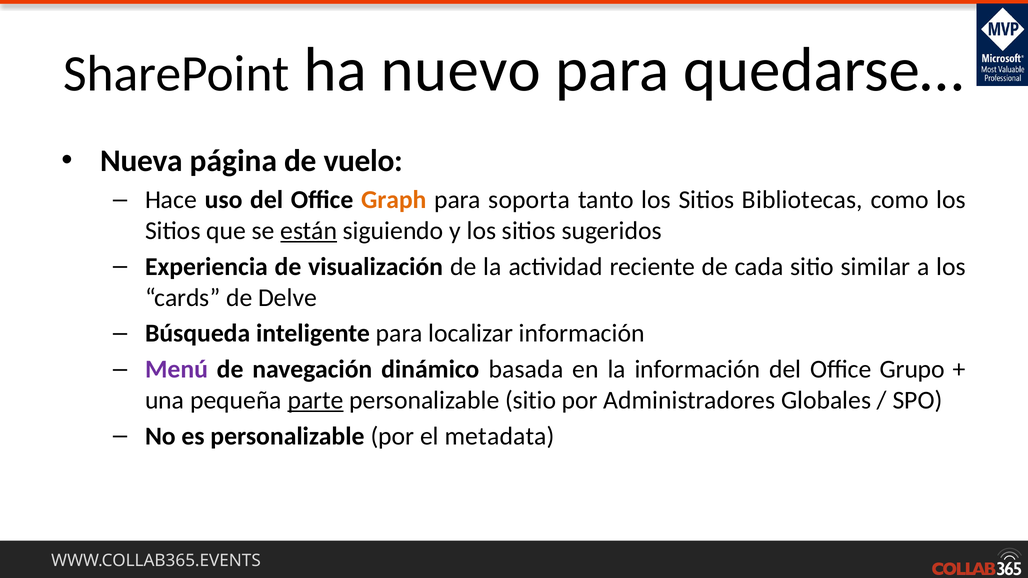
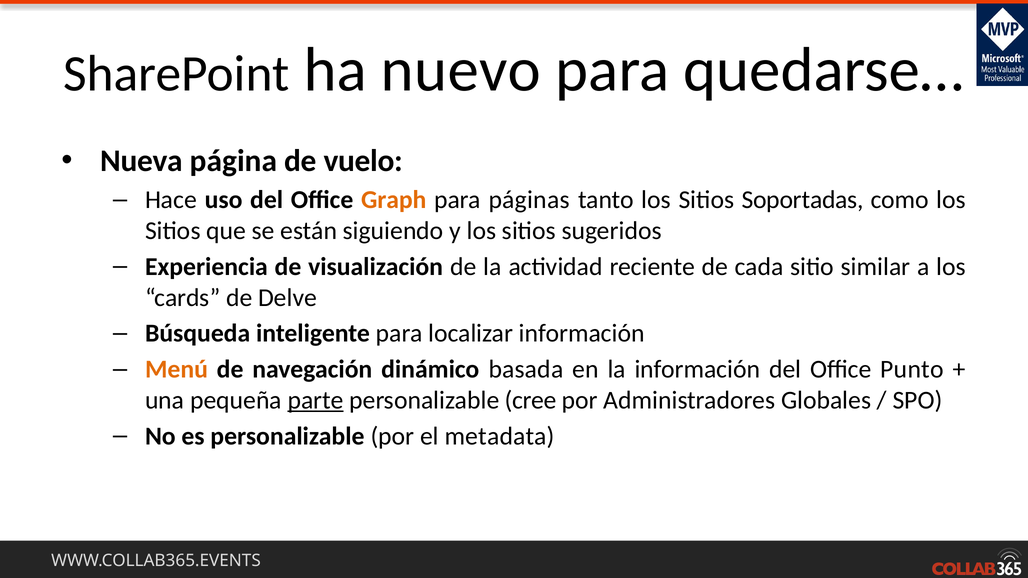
soporta: soporta -> páginas (529, 200)
Bibliotecas: Bibliotecas -> Soportadas (803, 200)
están underline: present -> none (309, 231)
Menú colour: purple -> orange (176, 370)
Grupo: Grupo -> Punto (912, 370)
personalizable sitio: sitio -> cree (531, 400)
